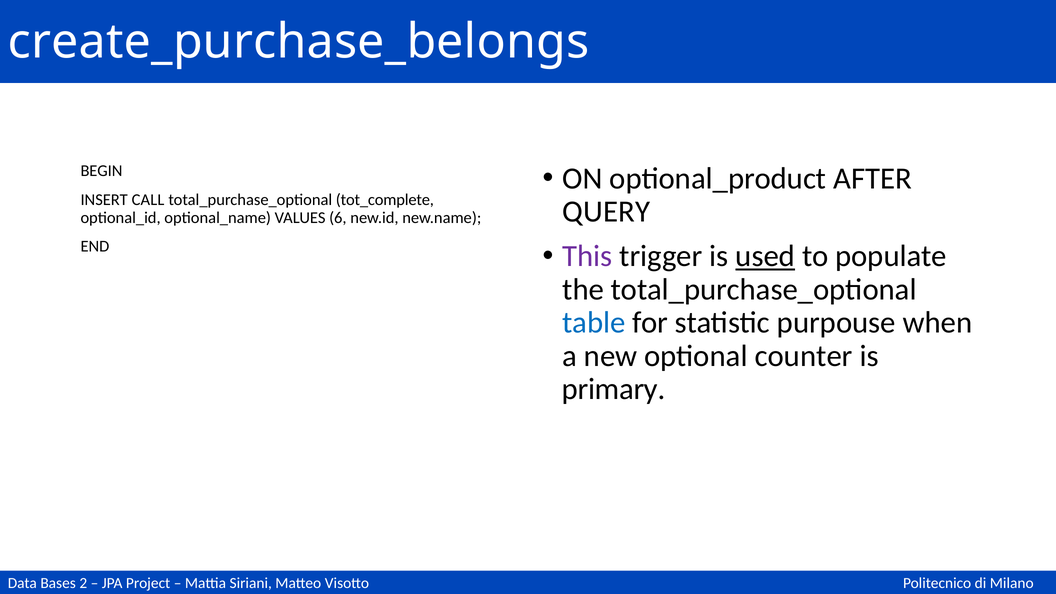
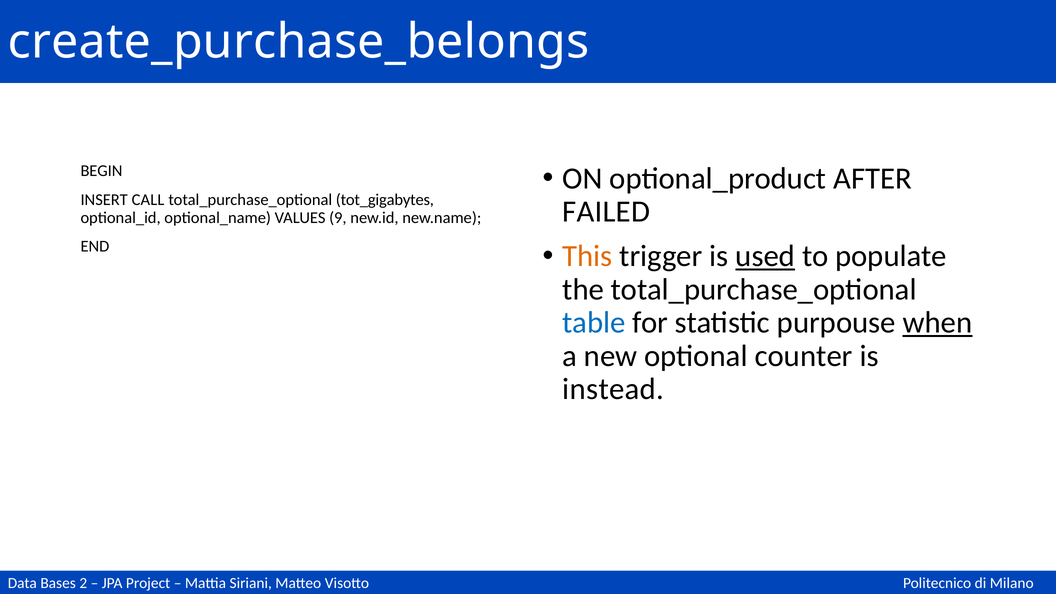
tot_complete: tot_complete -> tot_gigabytes (385, 200)
QUERY: QUERY -> FAILED (606, 212)
6: 6 -> 9 (338, 218)
This colour: purple -> orange (587, 256)
when underline: none -> present (937, 323)
primary: primary -> instead (613, 389)
